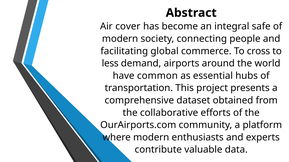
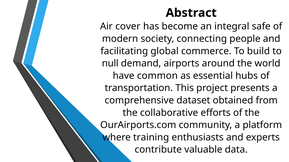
cross: cross -> build (258, 51)
less: less -> null (110, 64)
where modern: modern -> training (151, 138)
